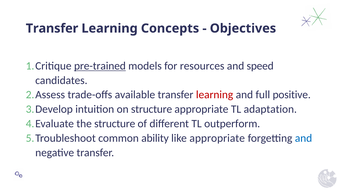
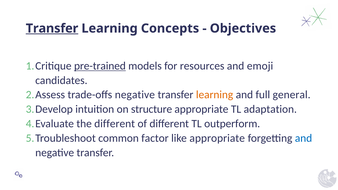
Transfer underline: none -> present (52, 28)
speed: speed -> emoji (260, 66)
trade-offs available: available -> negative (135, 95)
learning colour: red -> orange (215, 95)
positive: positive -> general (292, 95)
the structure: structure -> different (115, 124)
ability: ability -> factor (155, 138)
